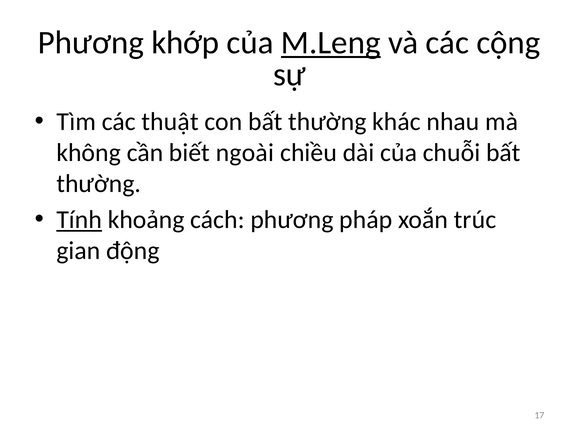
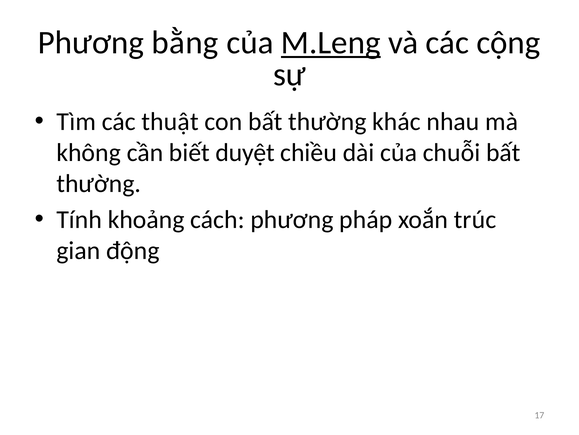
khớp: khớp -> bằng (185, 43)
ngoài: ngoài -> duyệt (245, 152)
Tính underline: present -> none (79, 219)
